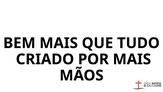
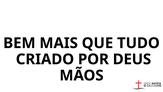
POR MAIS: MAIS -> DEUS (132, 59)
